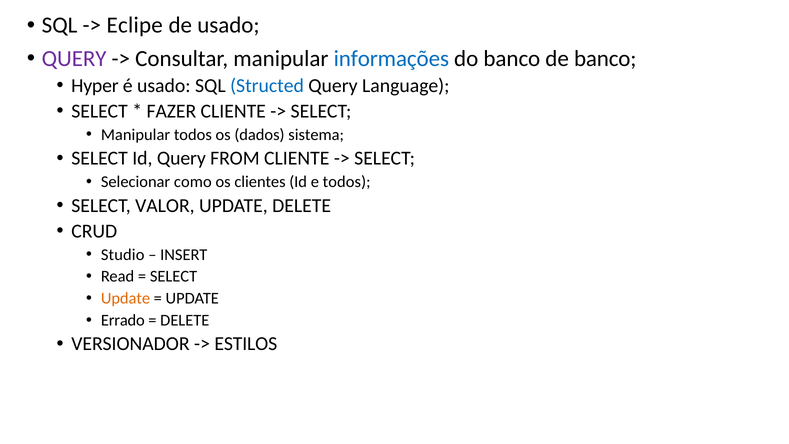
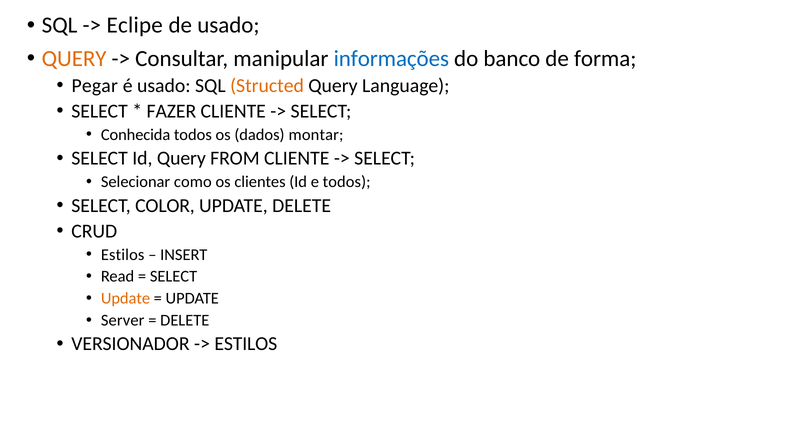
QUERY colour: purple -> orange (74, 58)
de banco: banco -> forma (605, 58)
Hyper: Hyper -> Pegar (95, 86)
Structed colour: blue -> orange (267, 86)
Manipular: Manipular -> Conhecida (136, 135)
sistema: sistema -> montar (316, 135)
VALOR: VALOR -> COLOR (165, 206)
Studio: Studio -> Estilos (123, 255)
Errado: Errado -> Server (123, 320)
